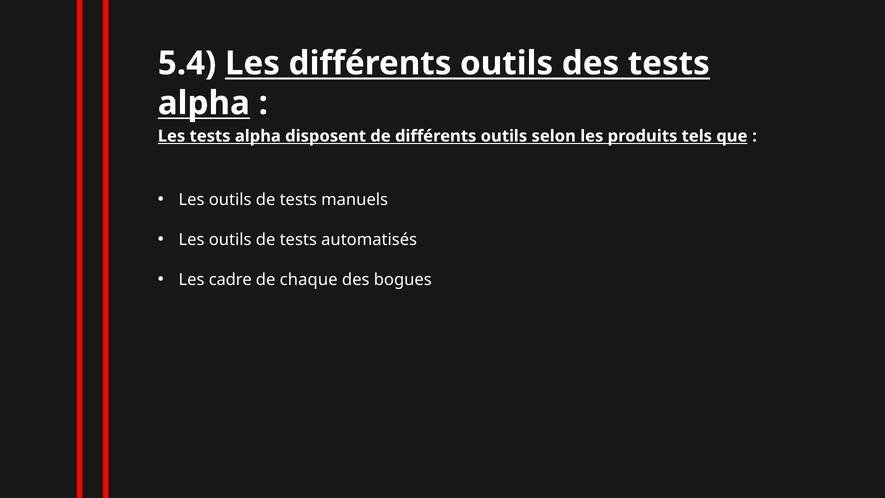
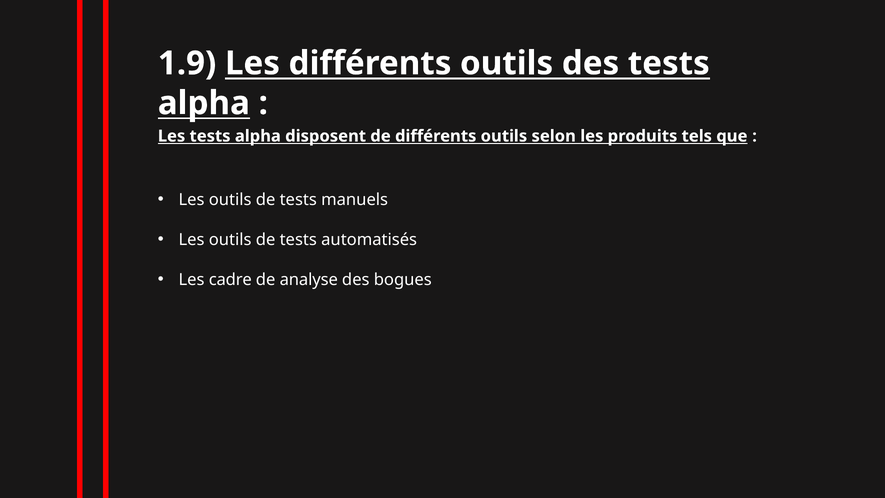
5.4: 5.4 -> 1.9 (187, 63)
chaque: chaque -> analyse (309, 279)
